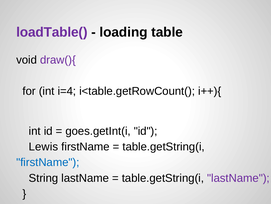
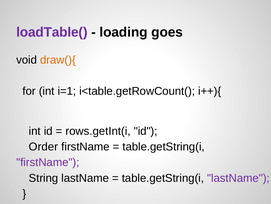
table: table -> goes (167, 32)
draw(){ colour: purple -> orange (58, 60)
i=4: i=4 -> i=1 (67, 91)
goes.getInt(i: goes.getInt(i -> rows.getInt(i (98, 131)
Lewis: Lewis -> Order (43, 146)
firstName colour: blue -> purple (48, 162)
